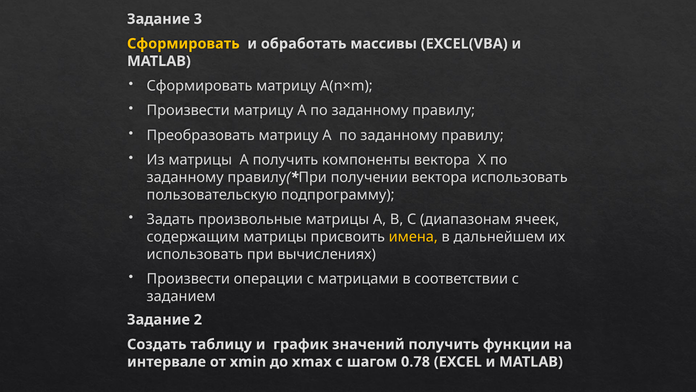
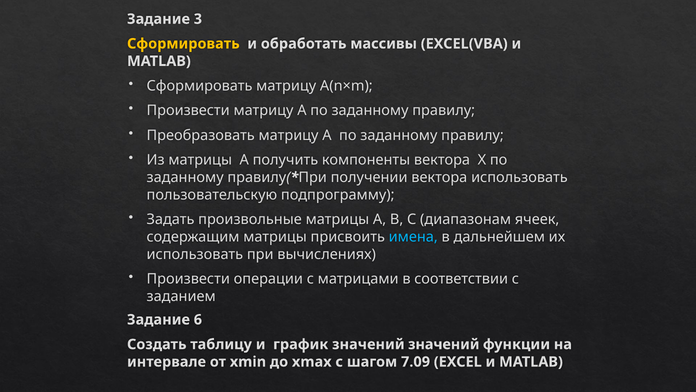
имена colour: yellow -> light blue (413, 237)
2: 2 -> 6 (198, 319)
значений получить: получить -> значений (444, 344)
0.78: 0.78 -> 7.09 (416, 361)
